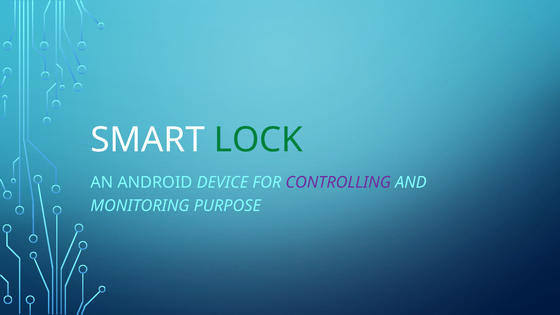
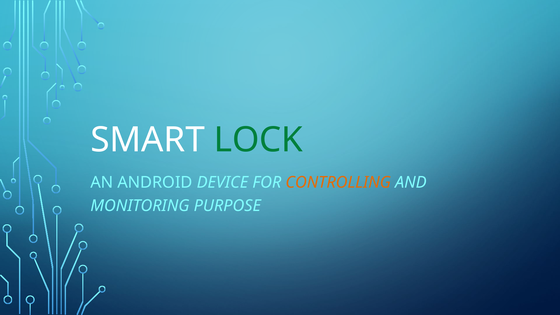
CONTROLLING colour: purple -> orange (338, 182)
